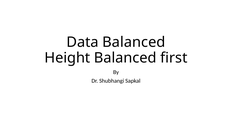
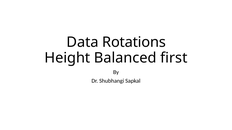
Data Balanced: Balanced -> Rotations (134, 42)
